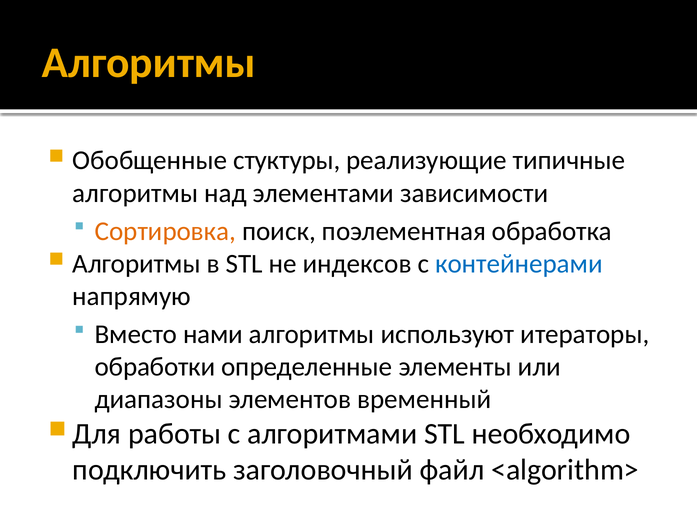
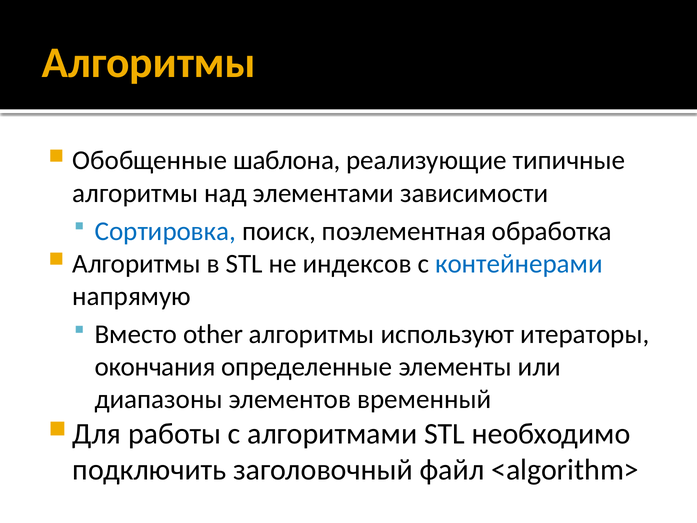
стуктуры: стуктуры -> шаблона (287, 160)
Сортировка colour: orange -> blue (165, 231)
нами: нами -> other (213, 334)
обработки: обработки -> окончания (155, 367)
